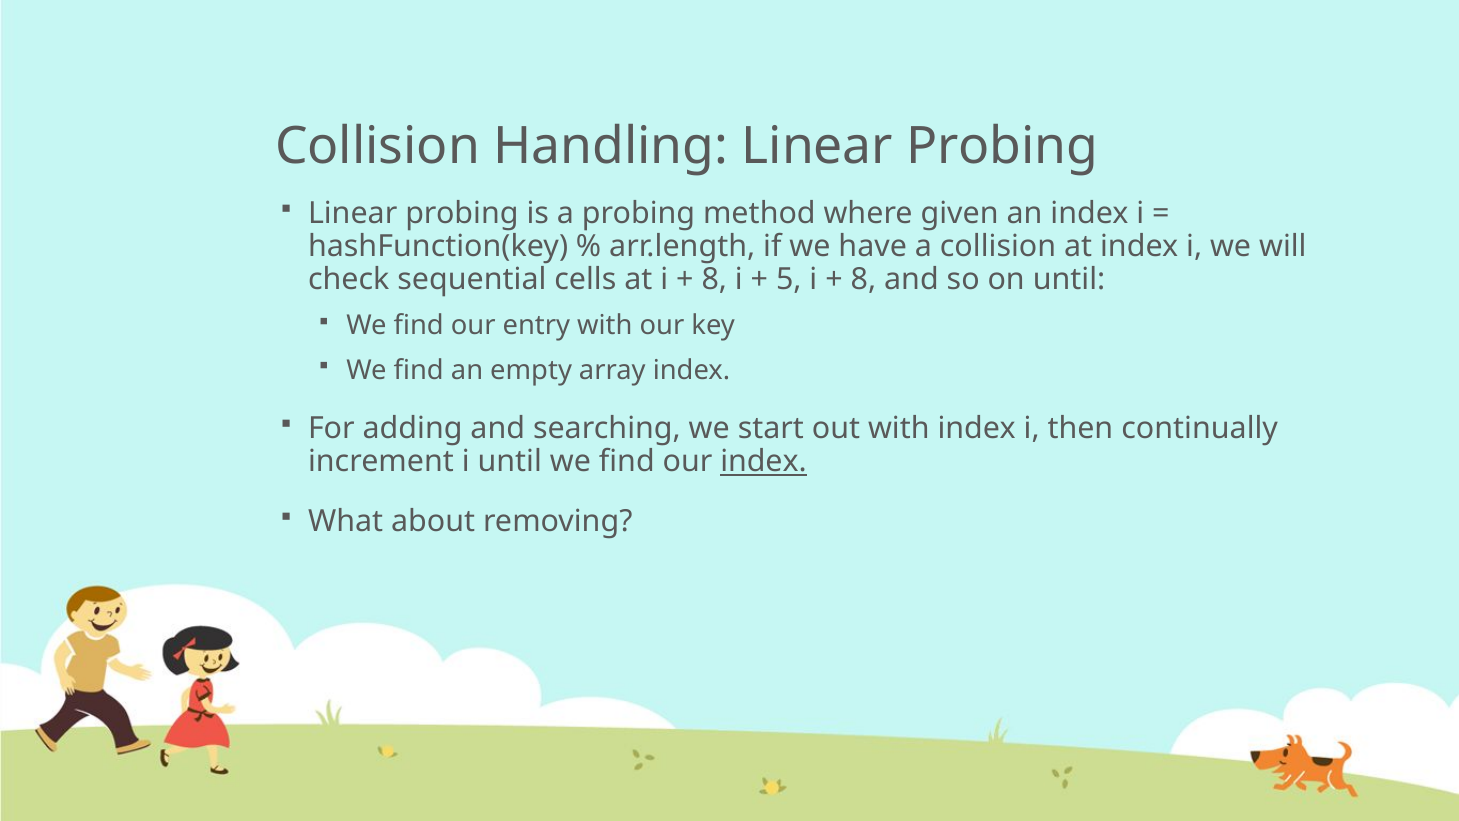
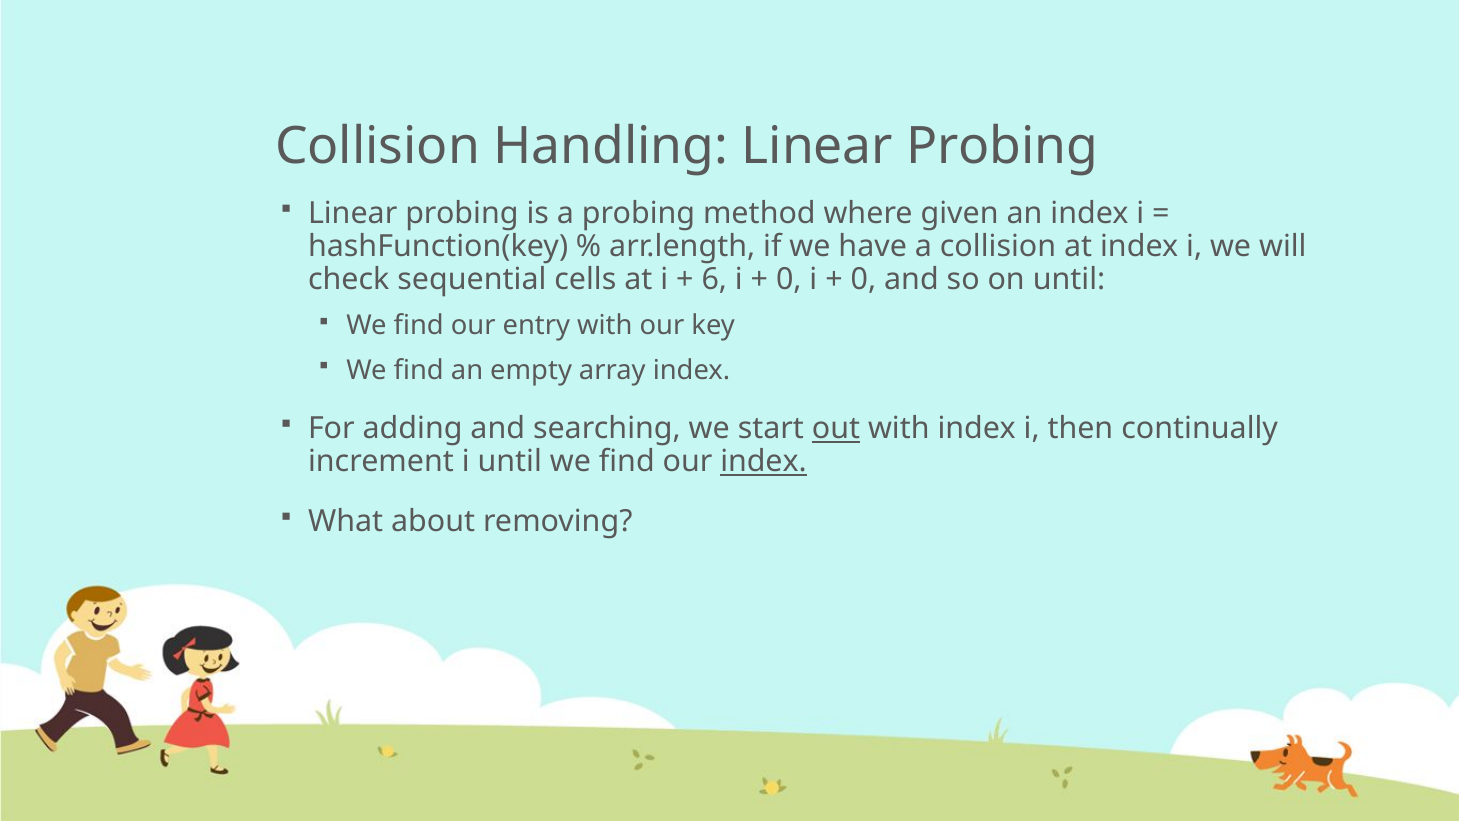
8: 8 -> 6 (714, 279)
5: 5 -> 0 (789, 279)
8: 8 -> 0 (863, 279)
out underline: none -> present (836, 429)
